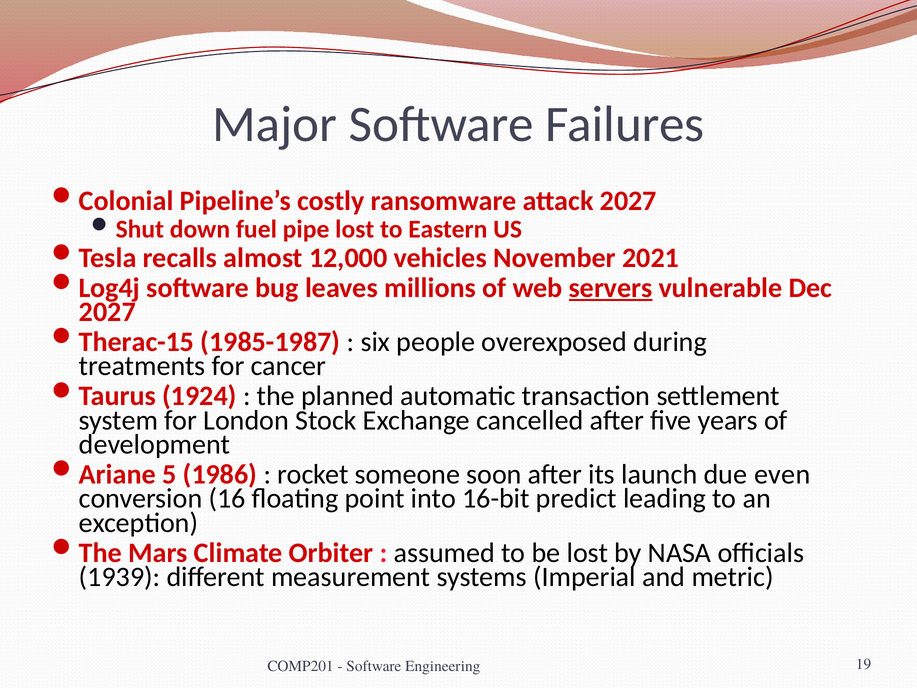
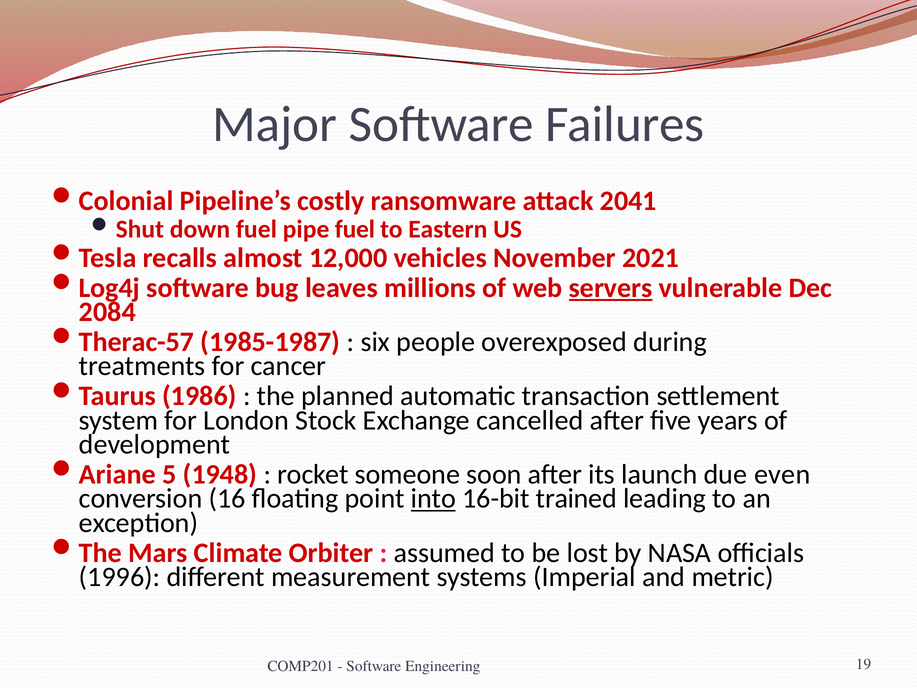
attack 2027: 2027 -> 2041 (628, 201)
pipe lost: lost -> fuel (355, 230)
2027: 2027 -> 2084 (107, 312)
Therac-15: Therac-15 -> Therac-57 (137, 342)
1924: 1924 -> 1986 (199, 396)
1986: 1986 -> 1948 (220, 474)
into underline: none -> present (433, 499)
predict: predict -> trained (576, 499)
1939: 1939 -> 1996 (120, 577)
